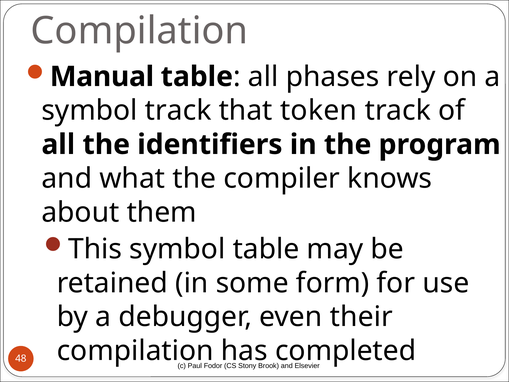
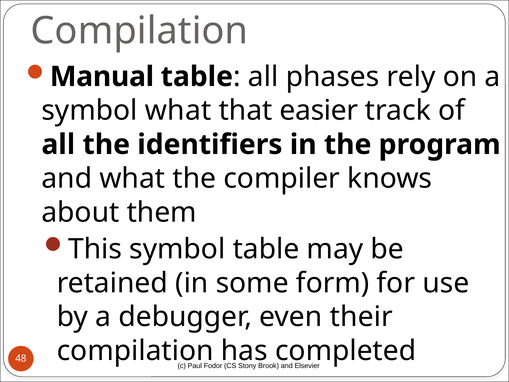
symbol track: track -> what (178, 111)
token: token -> easier (319, 111)
